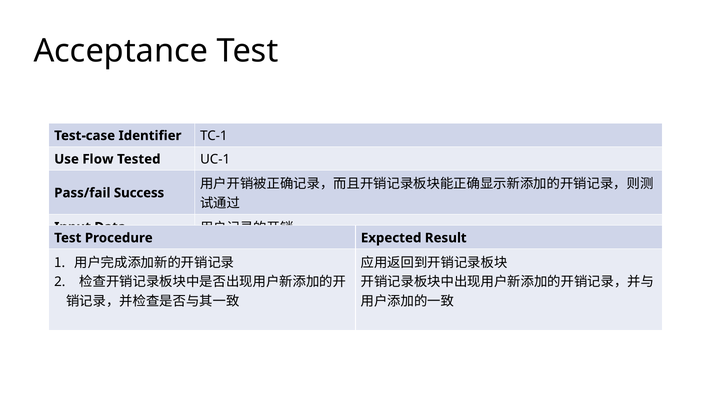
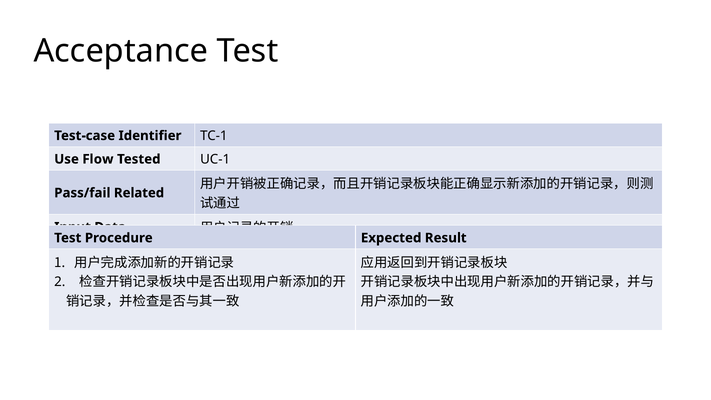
Success: Success -> Related (139, 193)
